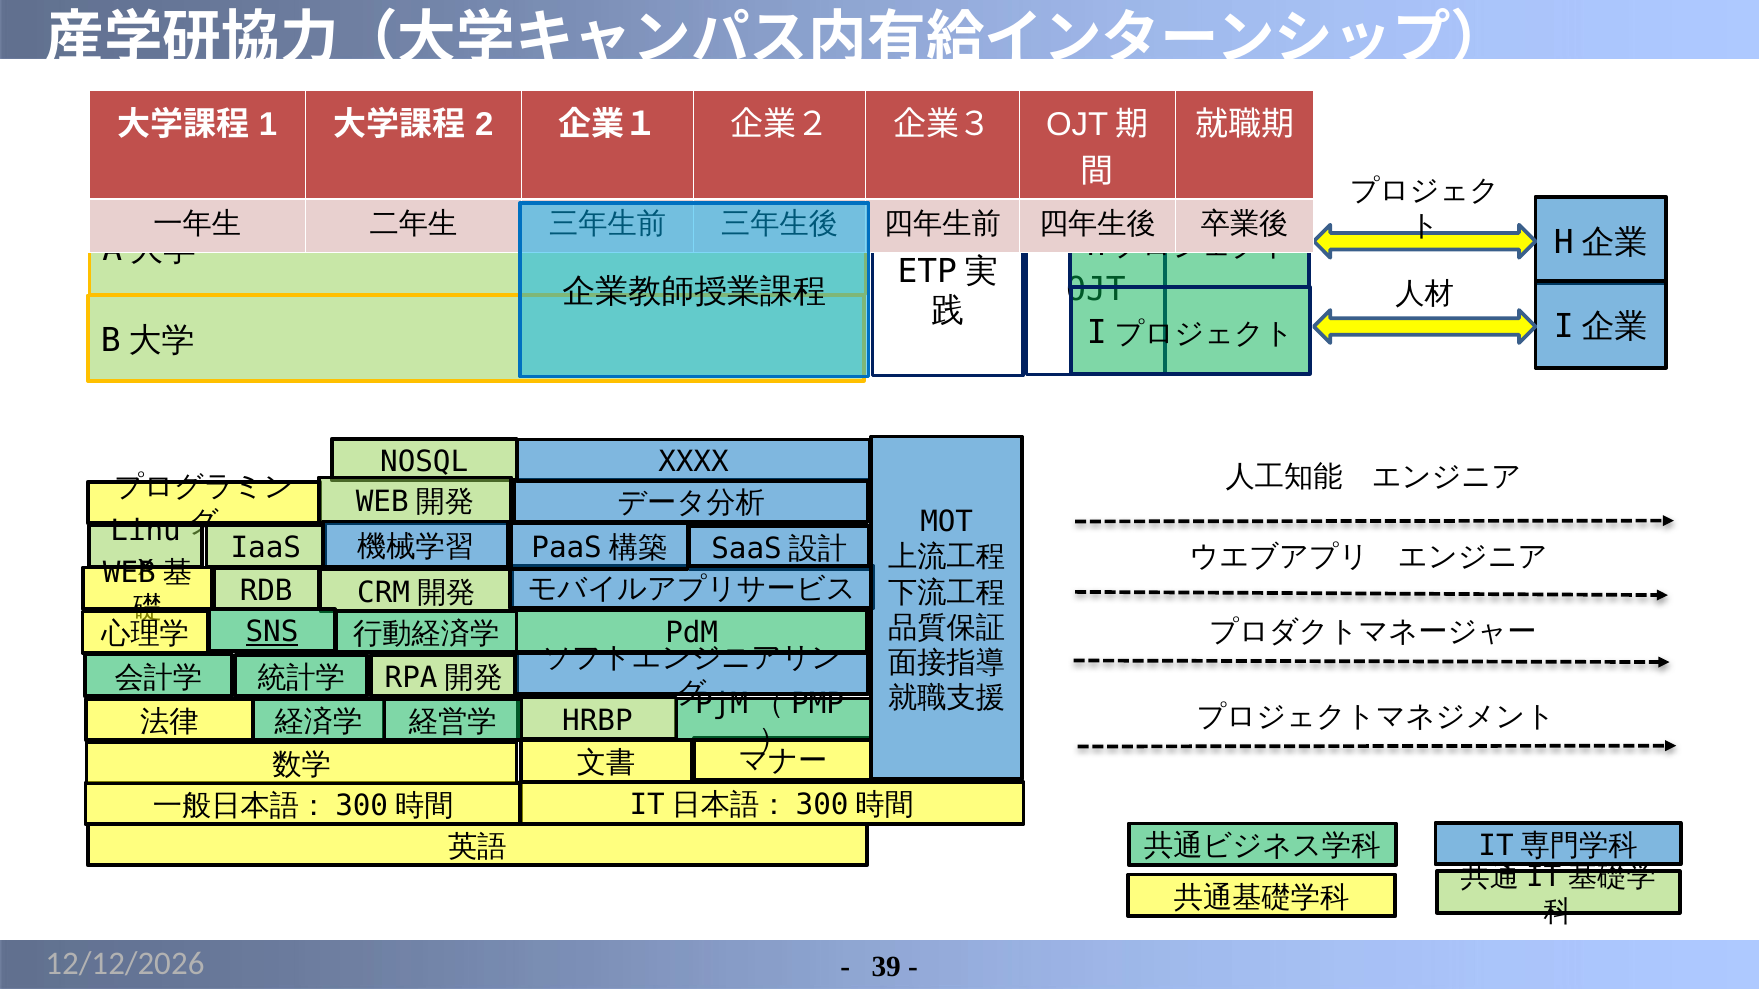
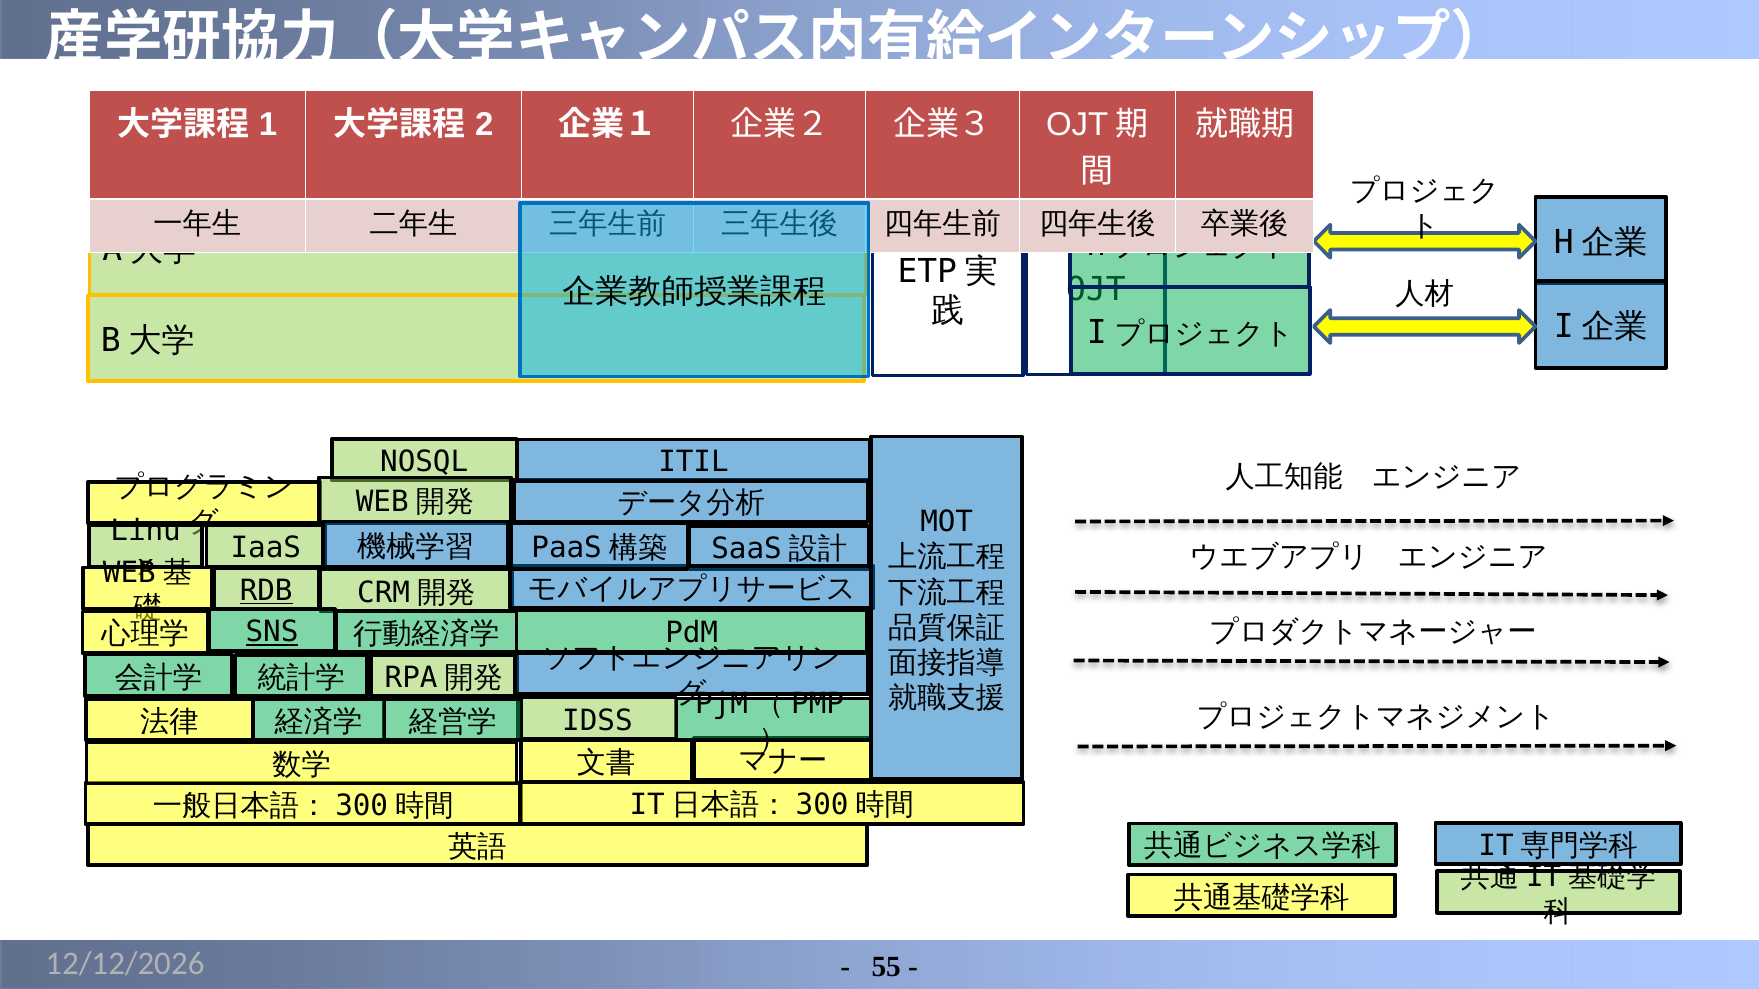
XXXX: XXXX -> ITIL (693, 462)
RDB underline: none -> present (266, 591)
HRBP: HRBP -> IDSS (597, 721)
39: 39 -> 55 (886, 967)
